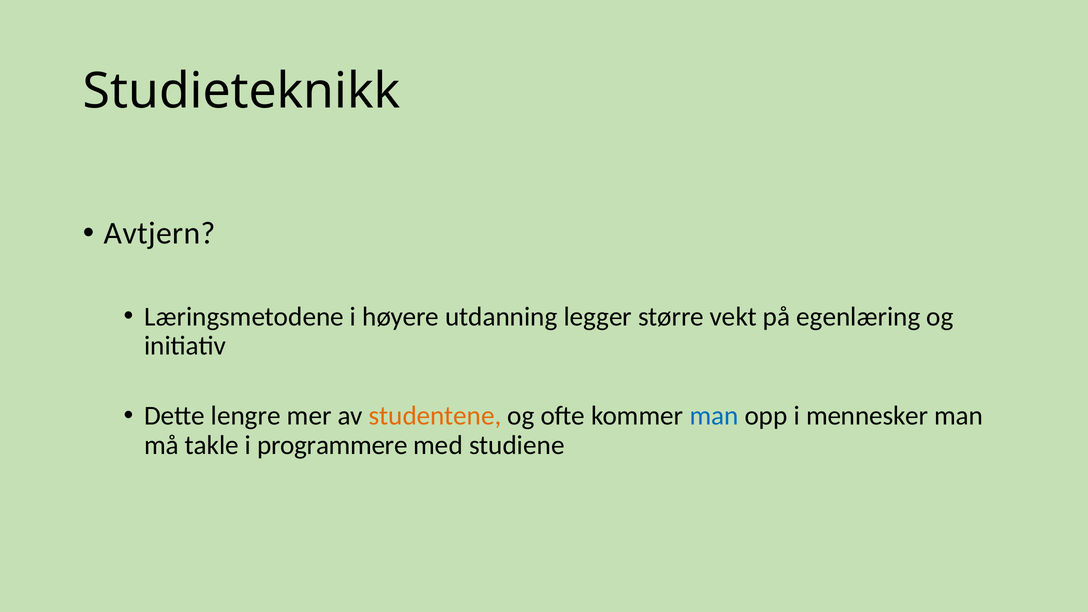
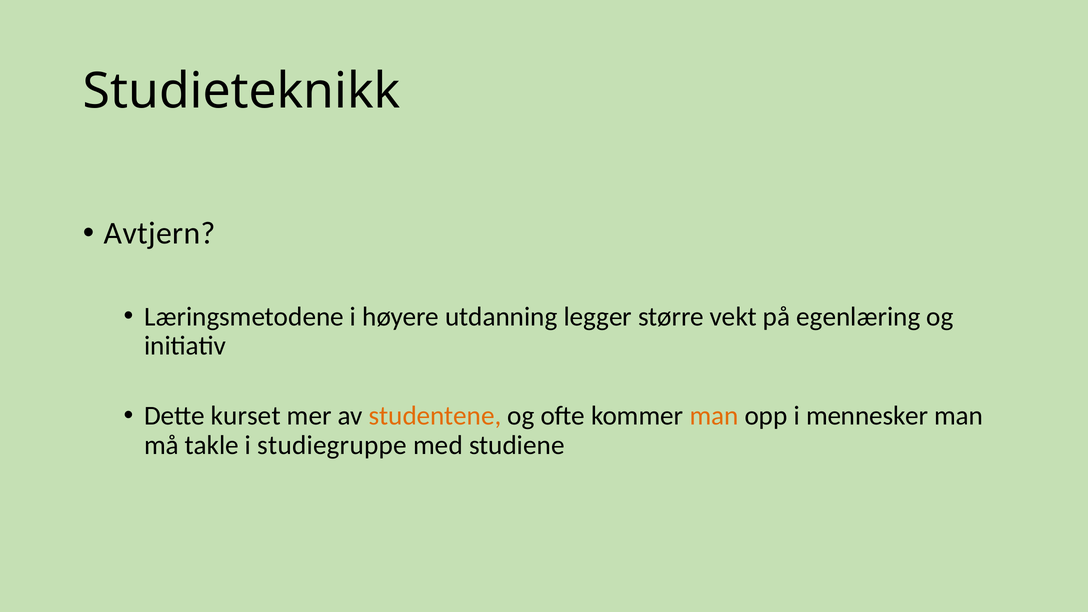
lengre: lengre -> kurset (246, 416)
man colour: blue -> orange (714, 416)
programmere: programmere -> studiegruppe (332, 445)
